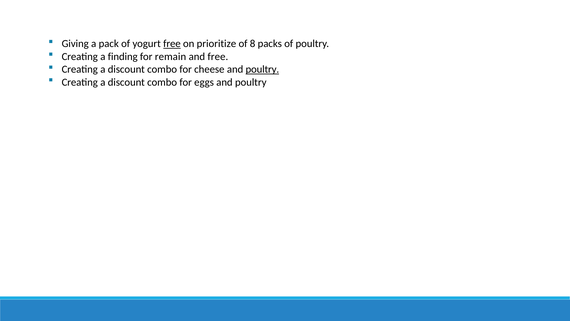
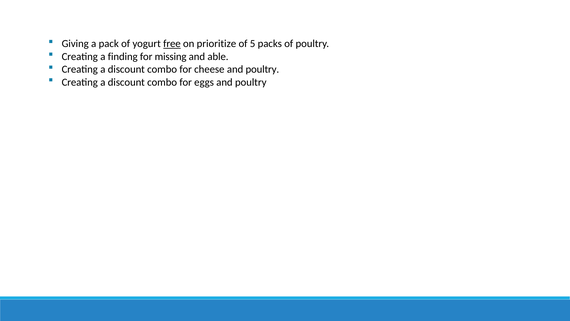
8: 8 -> 5 (253, 44)
remain: remain -> missing (171, 56)
and free: free -> able (218, 56)
poultry underline: present -> none (262, 69)
